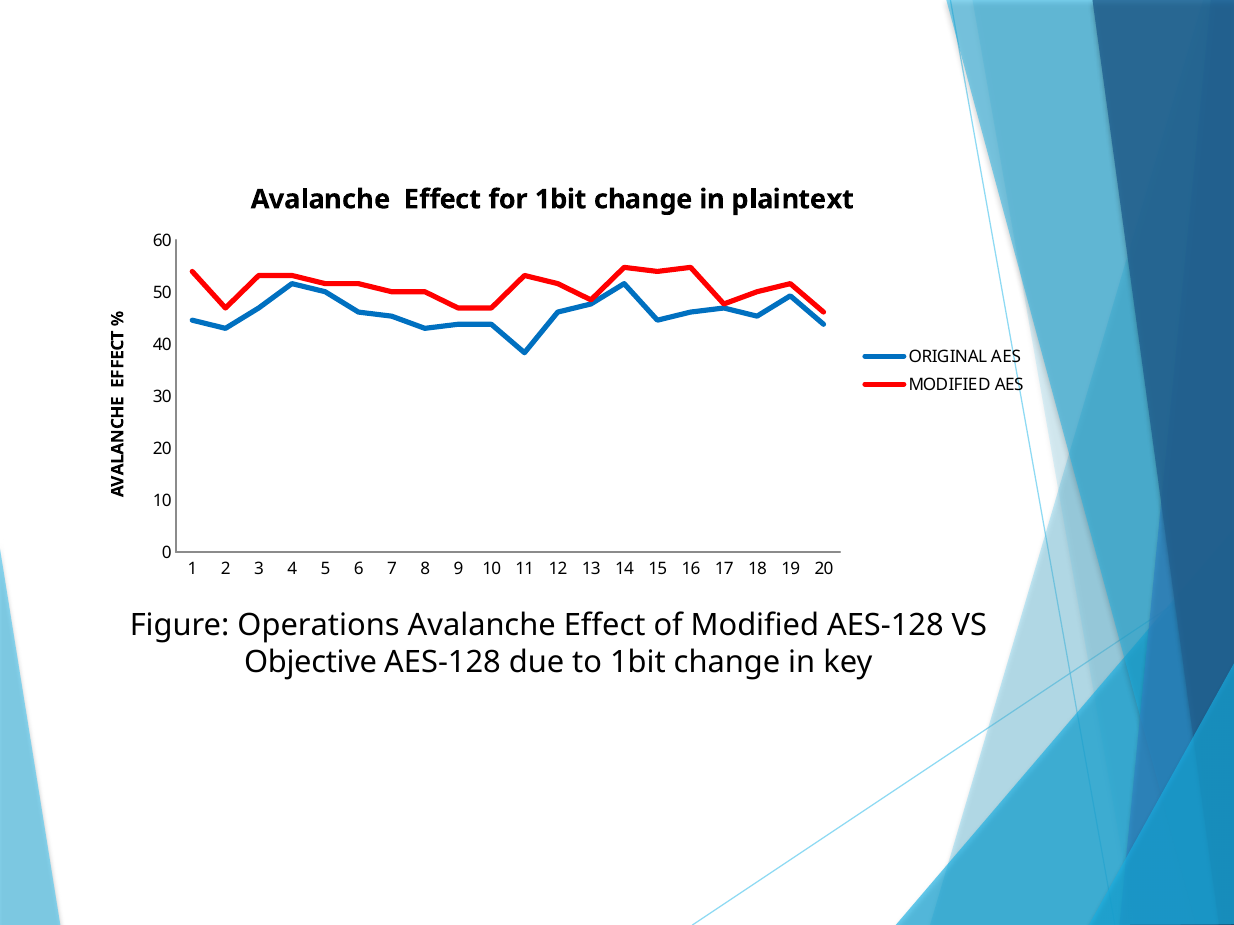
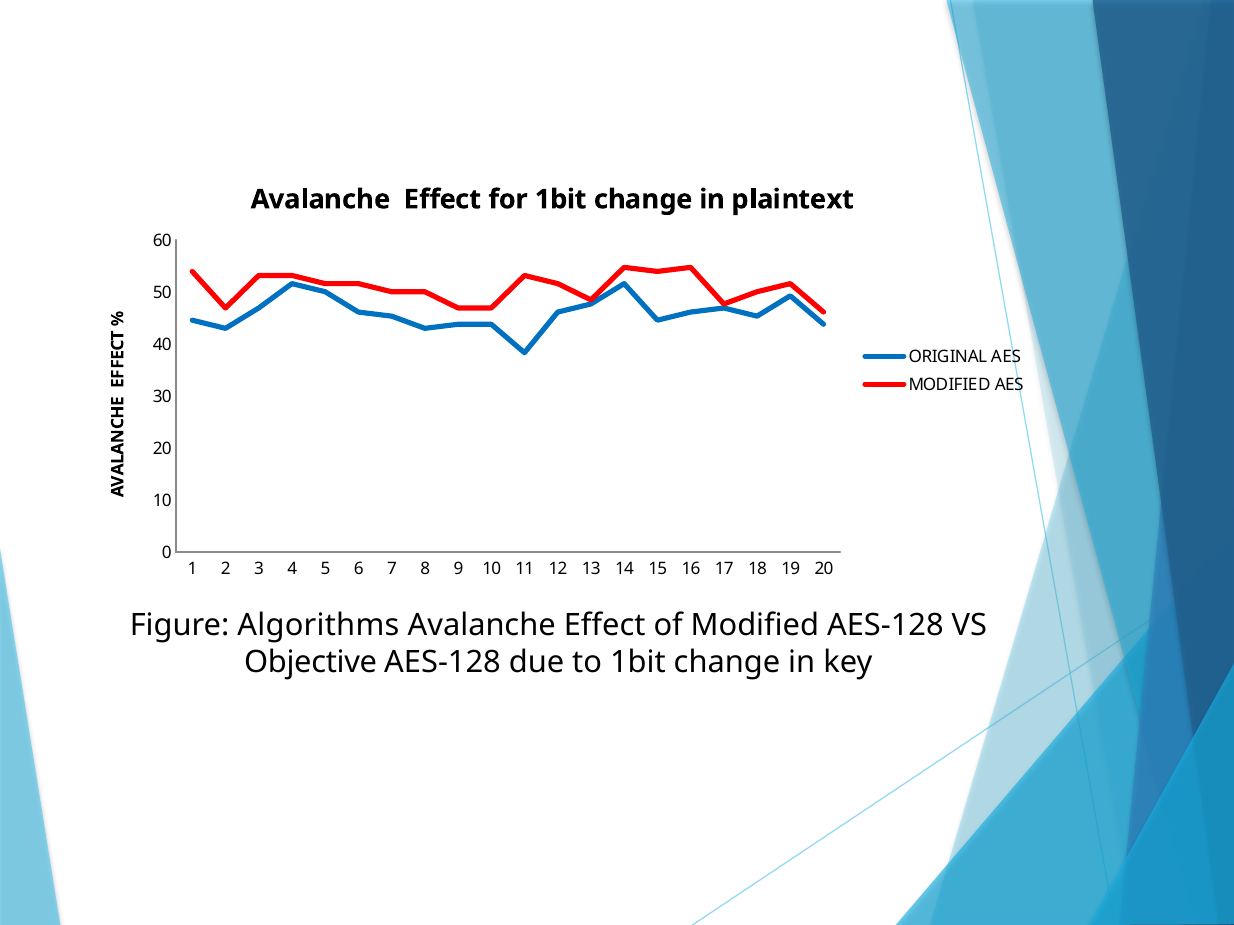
Operations: Operations -> Algorithms (318, 625)
